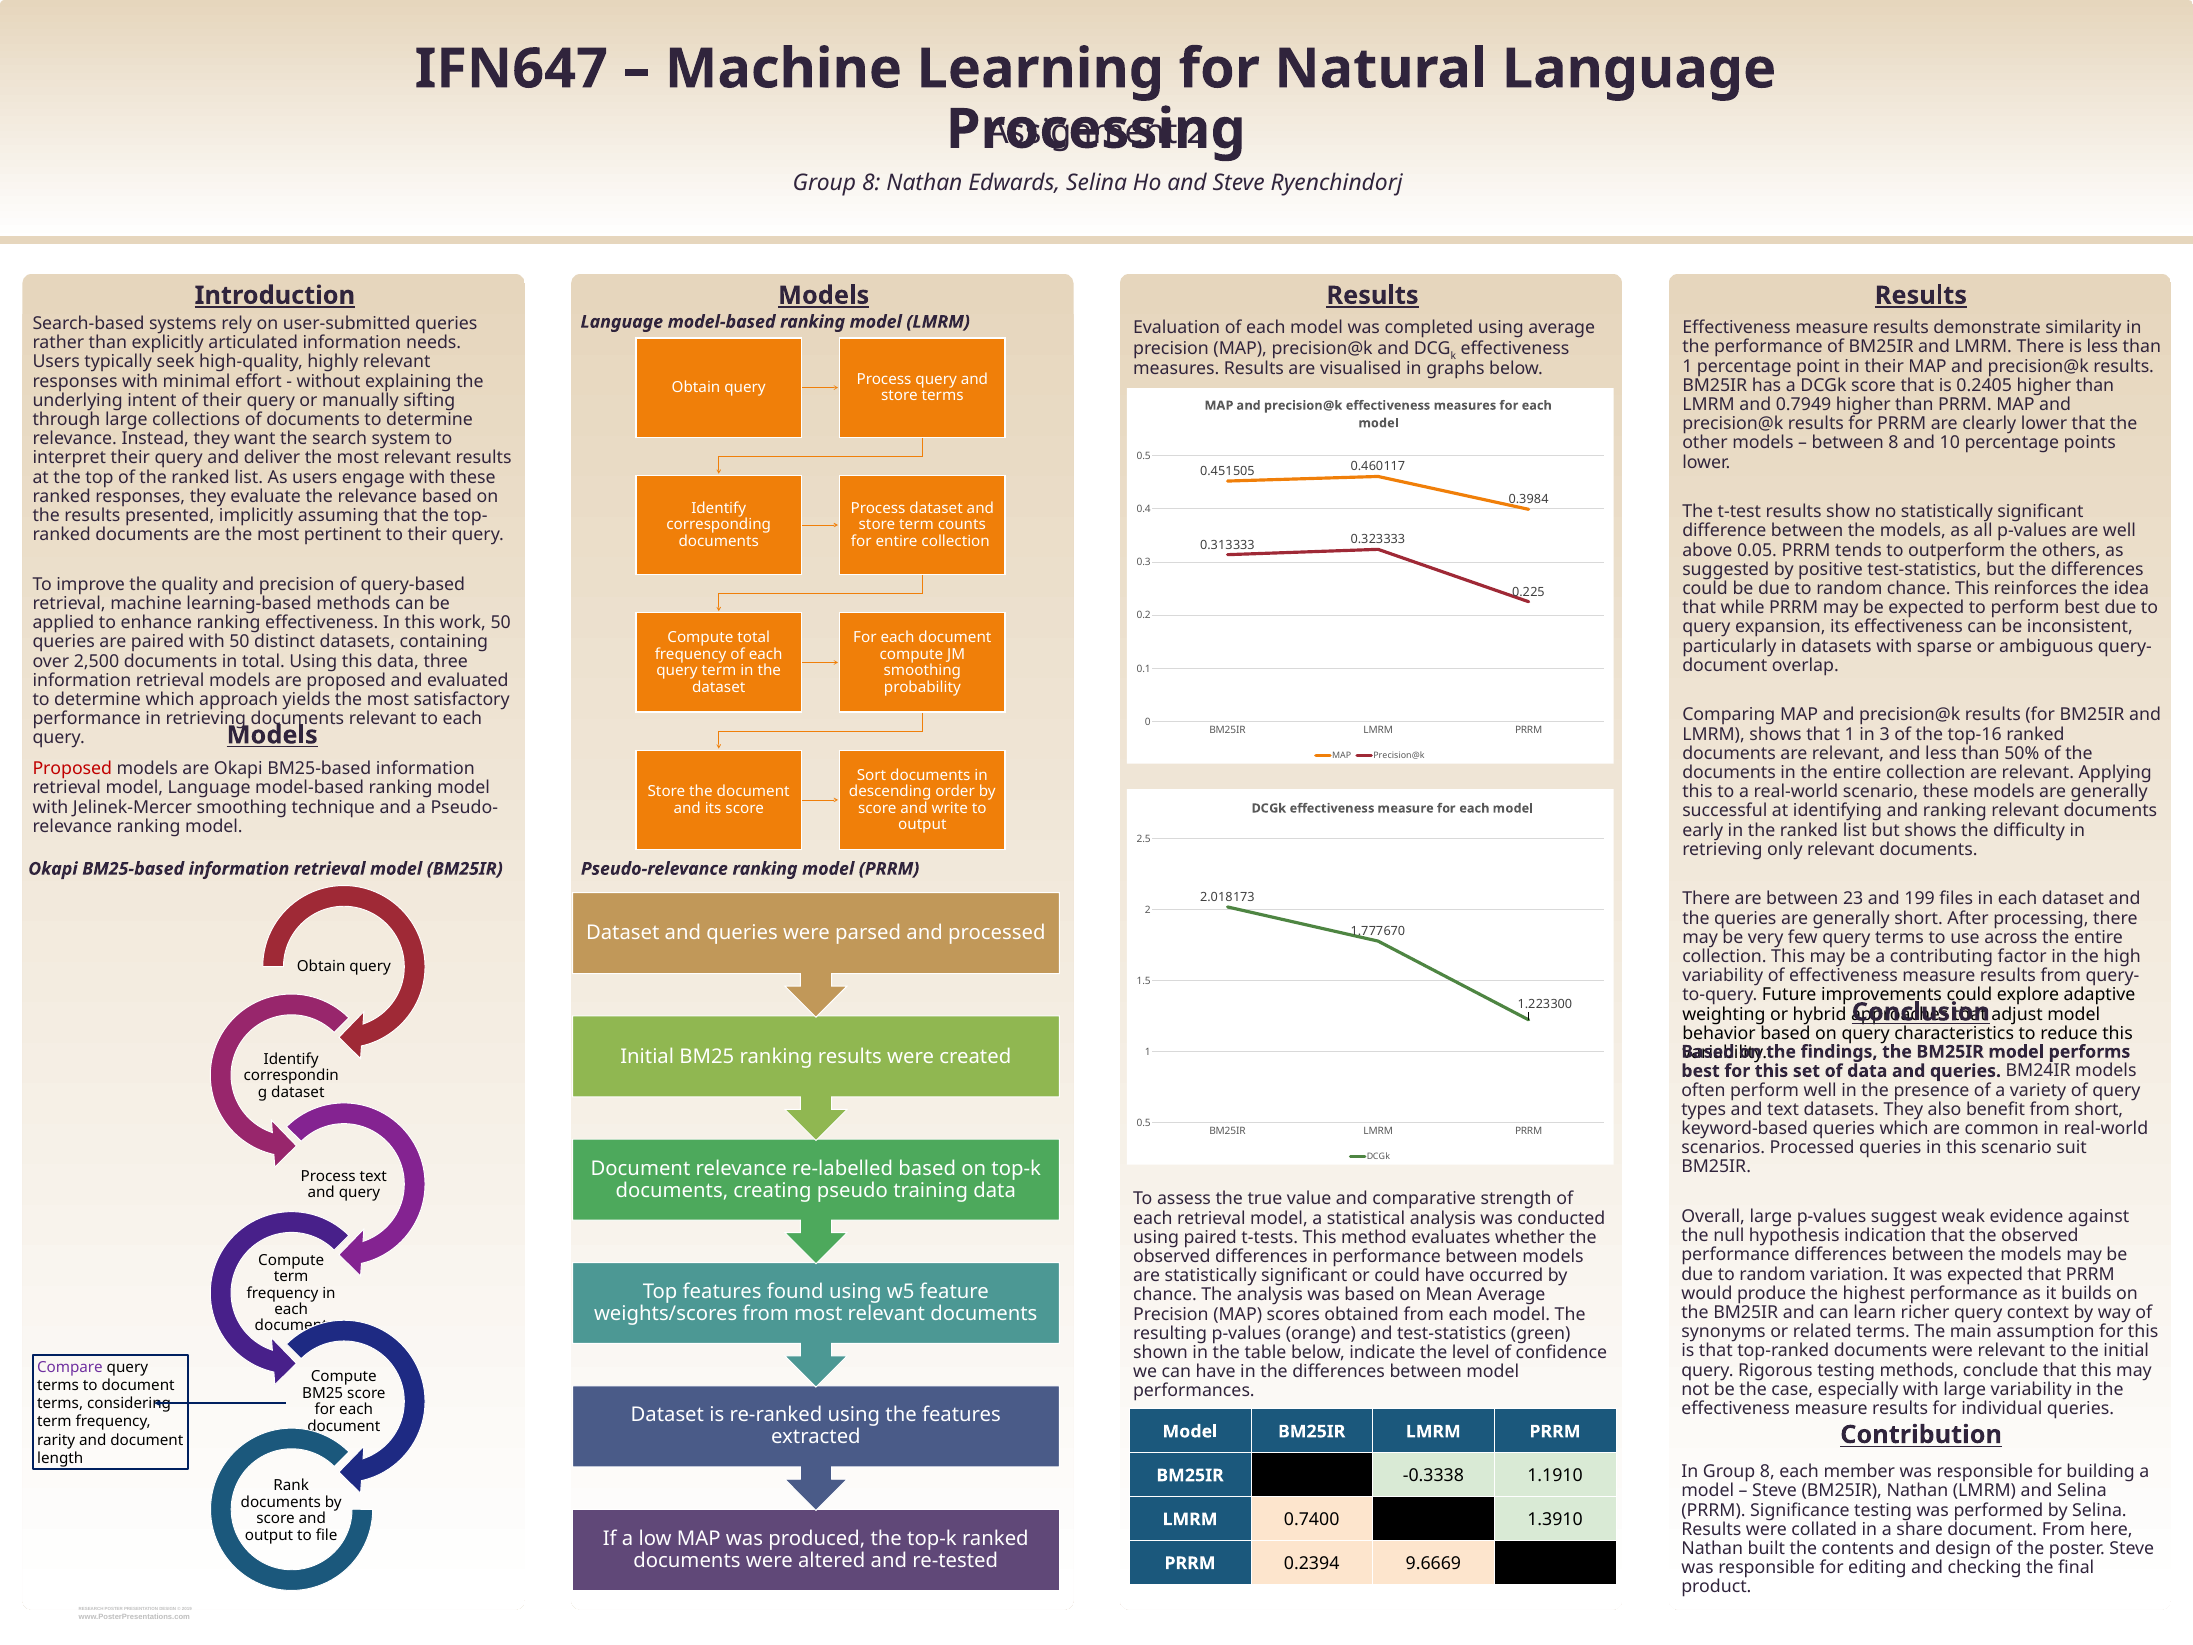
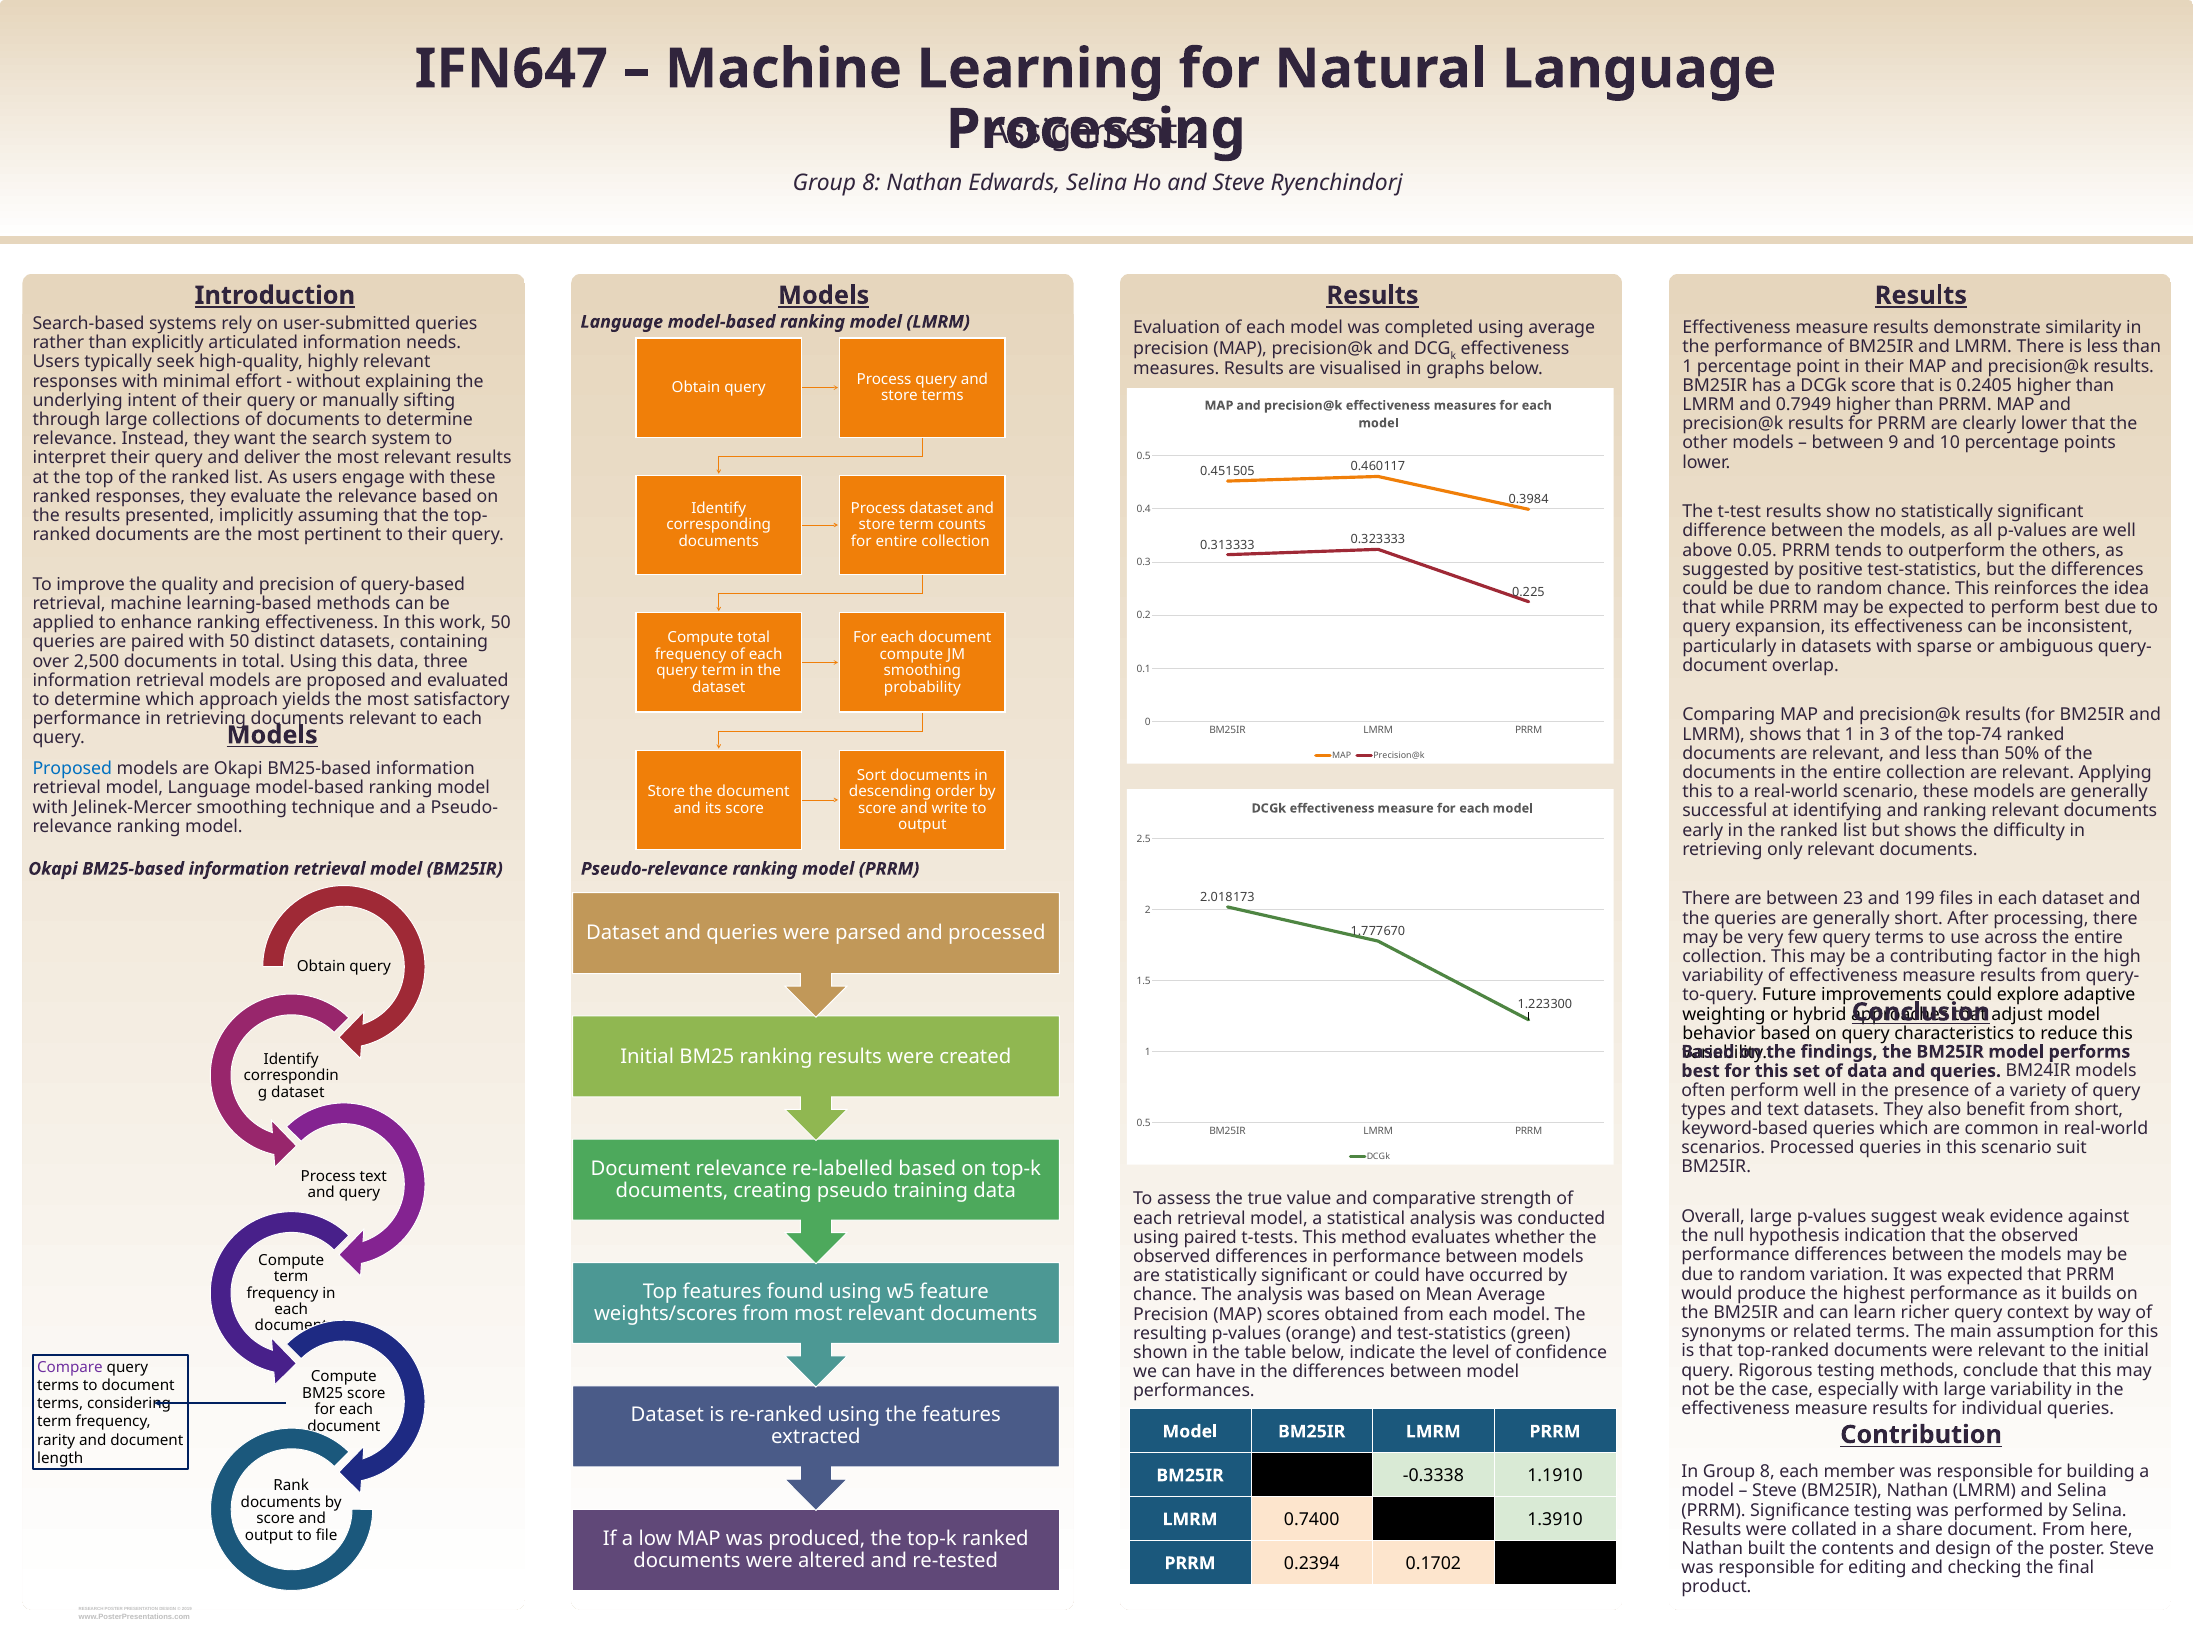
between 8: 8 -> 9 (1894, 443)
top-16: top-16 -> top-74 (1975, 734)
Proposed colour: red -> blue (72, 769)
9.6669: 9.6669 -> 0.1702 (1433, 1563)
